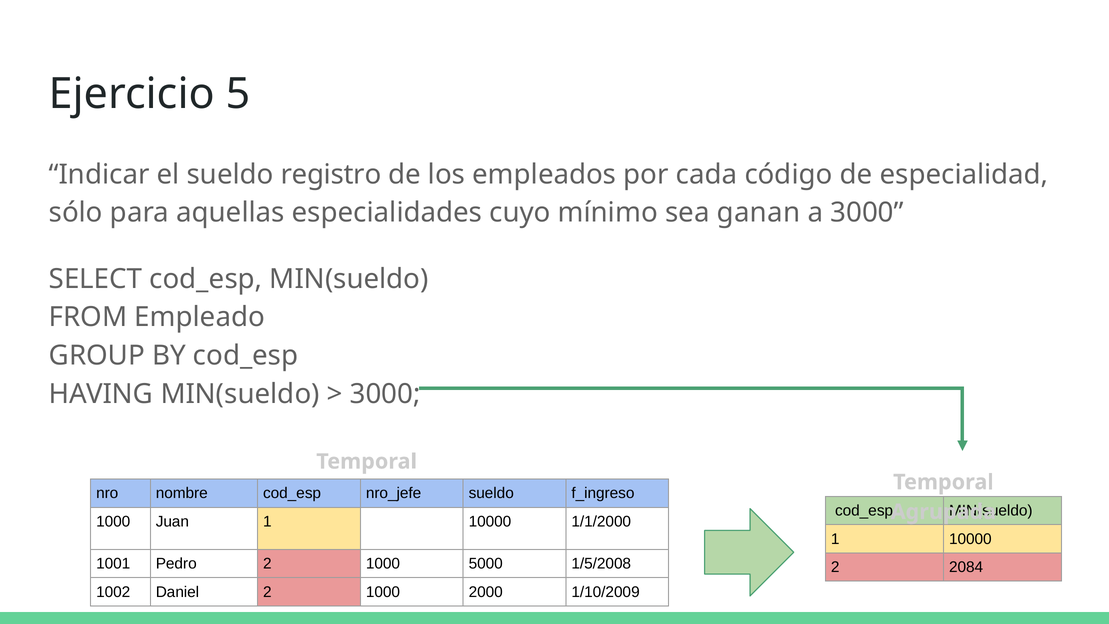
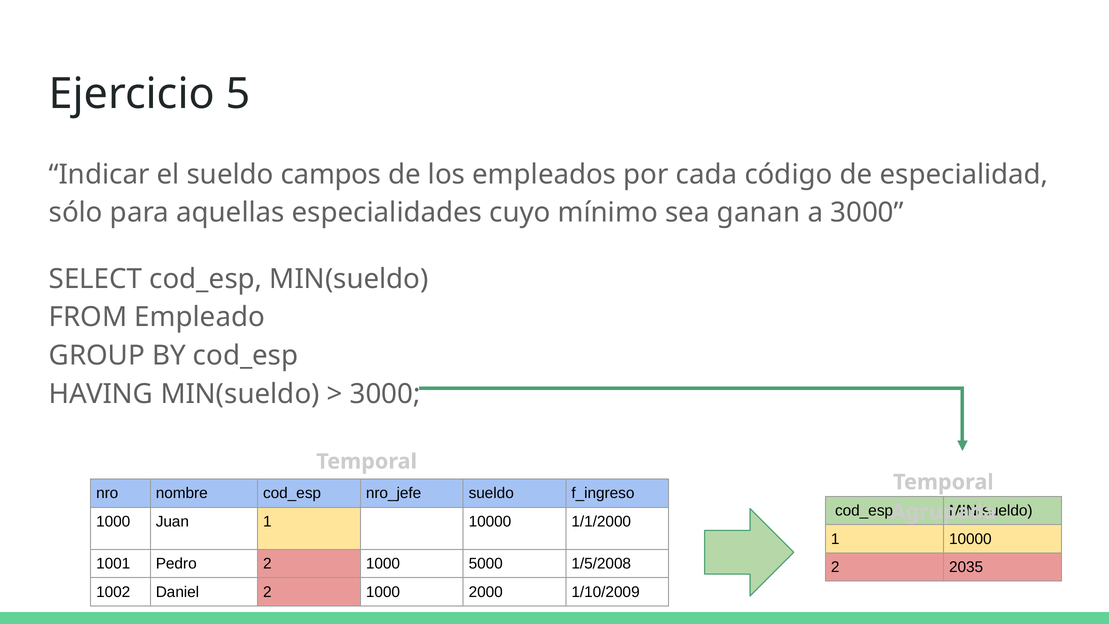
registro: registro -> campos (331, 174)
2084: 2084 -> 2035 (966, 567)
